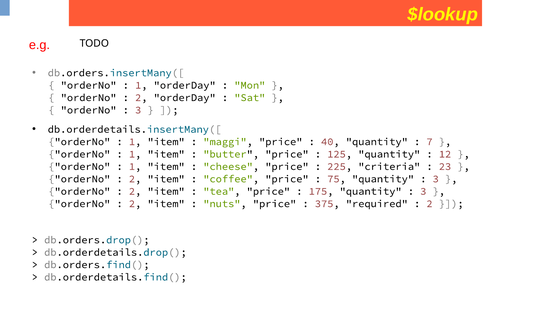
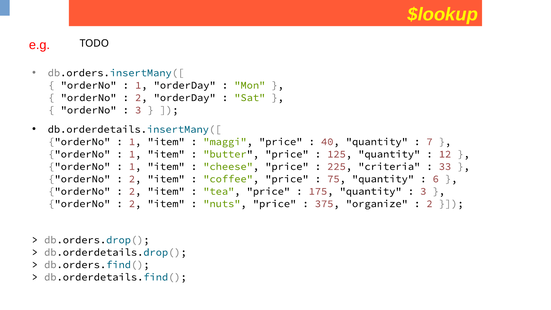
23: 23 -> 33 (445, 166)
3: 3 -> 6 (436, 179)
required: required -> organize (377, 204)
